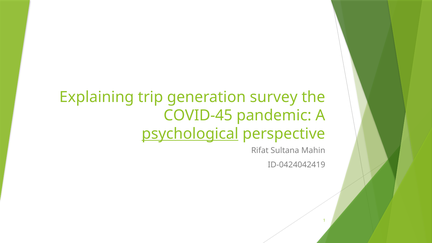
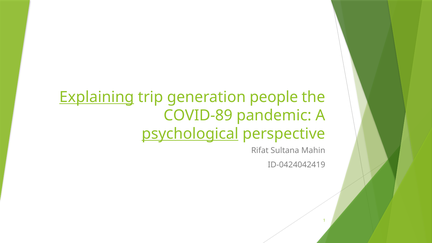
Explaining underline: none -> present (97, 97)
survey: survey -> people (274, 97)
COVID-45: COVID-45 -> COVID-89 (198, 115)
